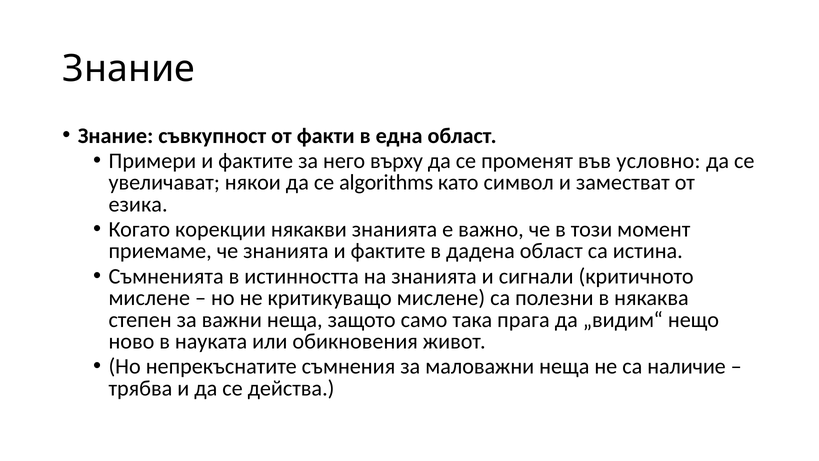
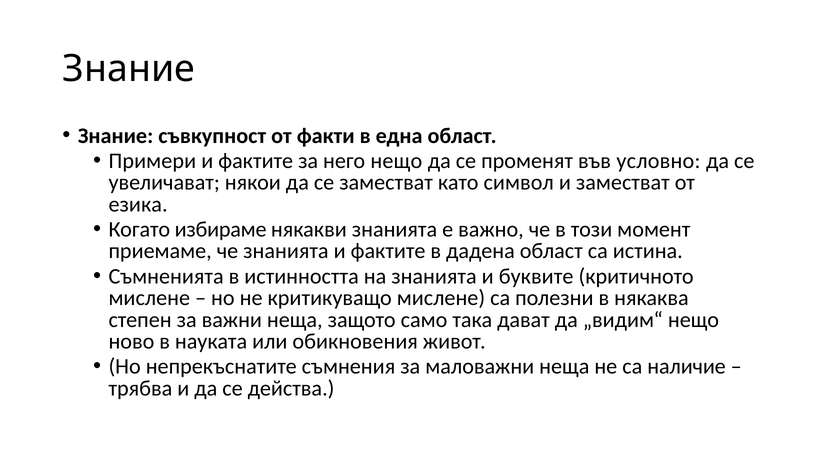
него върху: върху -> нещо (396, 161)
се algorithms: algorithms -> заместват (386, 183)
корекции: корекции -> избираме (221, 229)
сигнали: сигнали -> буквите (536, 276)
прага: прага -> дават (523, 319)
